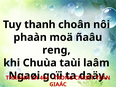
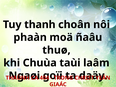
reng: reng -> thuø (56, 50)
